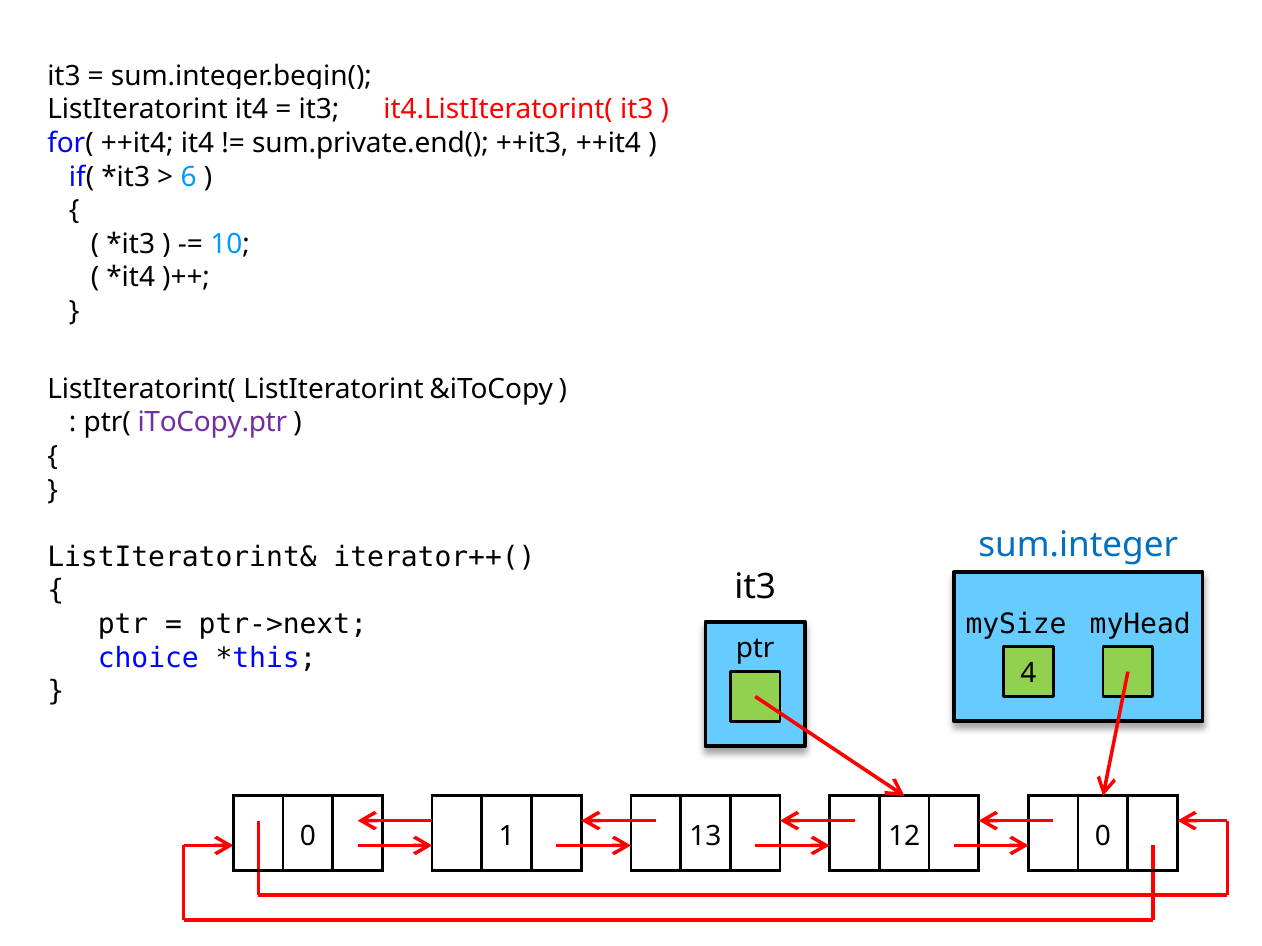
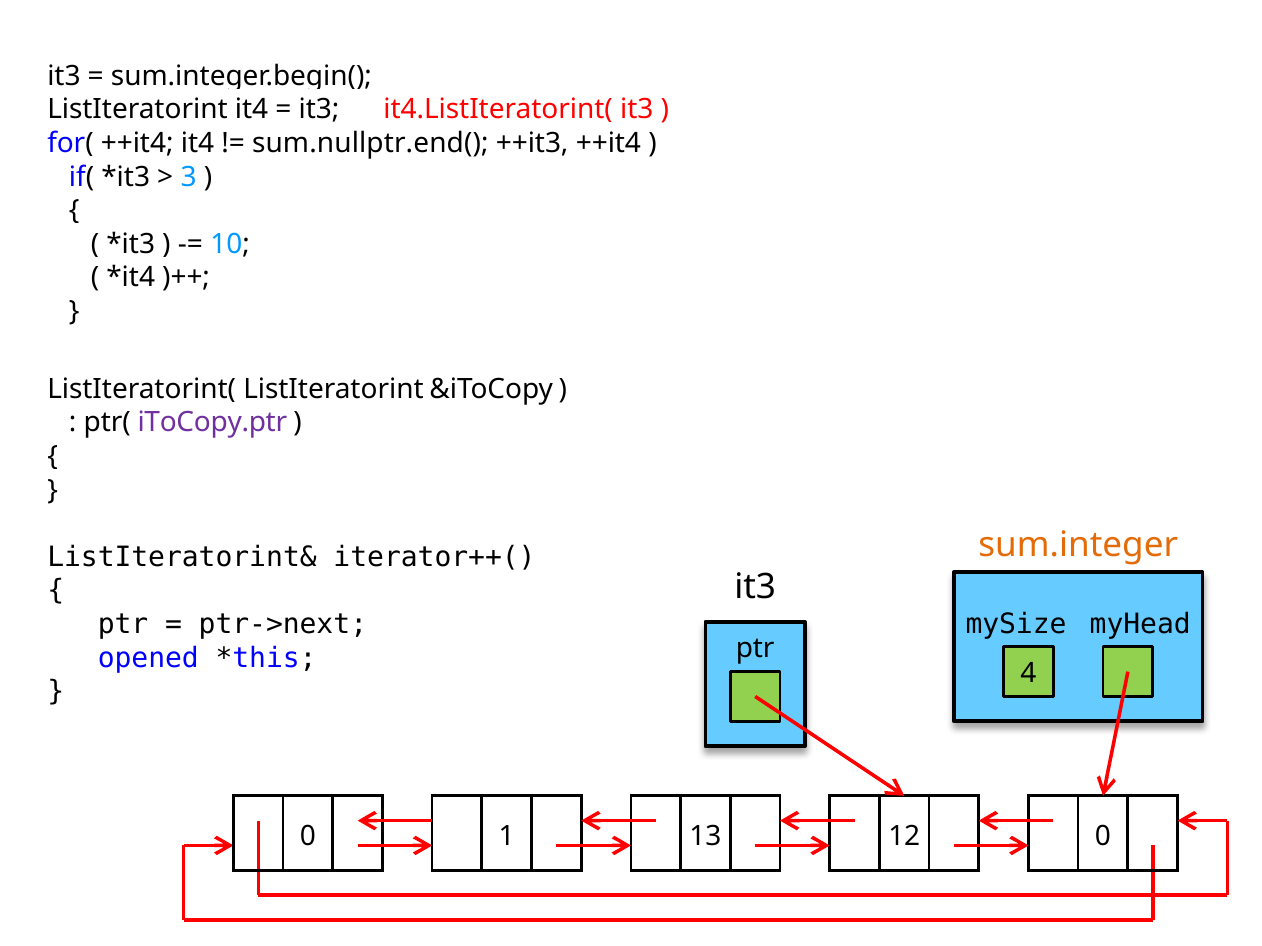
sum.private.end(: sum.private.end( -> sum.nullptr.end( (370, 143)
6: 6 -> 3 (189, 177)
sum.integer colour: blue -> orange (1078, 545)
choice: choice -> opened (148, 658)
